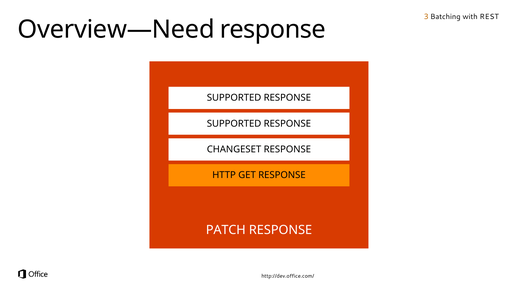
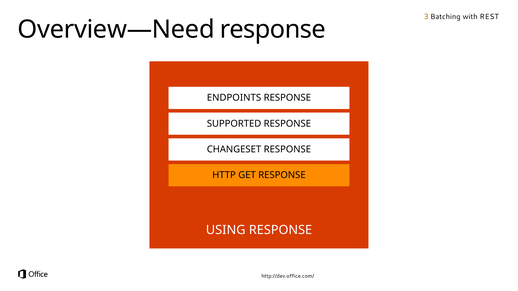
SUPPORTED: SUPPORTED -> ENDPOINTS (234, 98)
PATCH: PATCH -> USING (226, 230)
